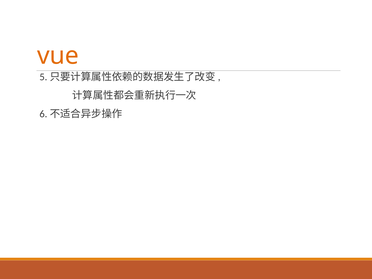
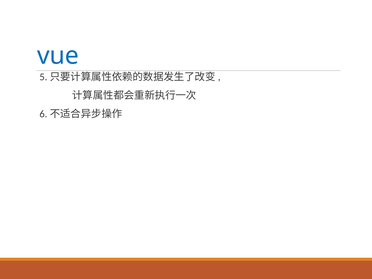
vue colour: orange -> blue (58, 56)
